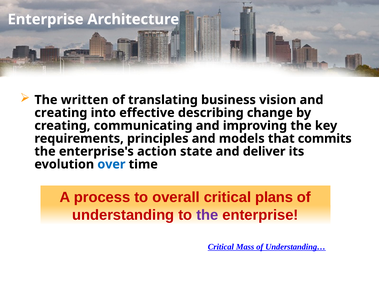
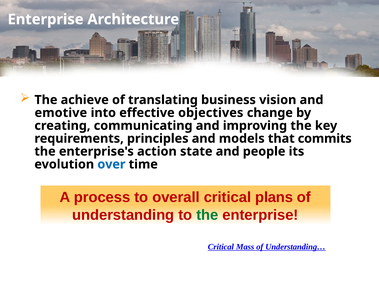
written: written -> achieve (85, 100)
creating: creating -> emotive (61, 113)
describing: describing -> objectives (211, 113)
deliver: deliver -> people (264, 152)
the colour: purple -> green (207, 215)
